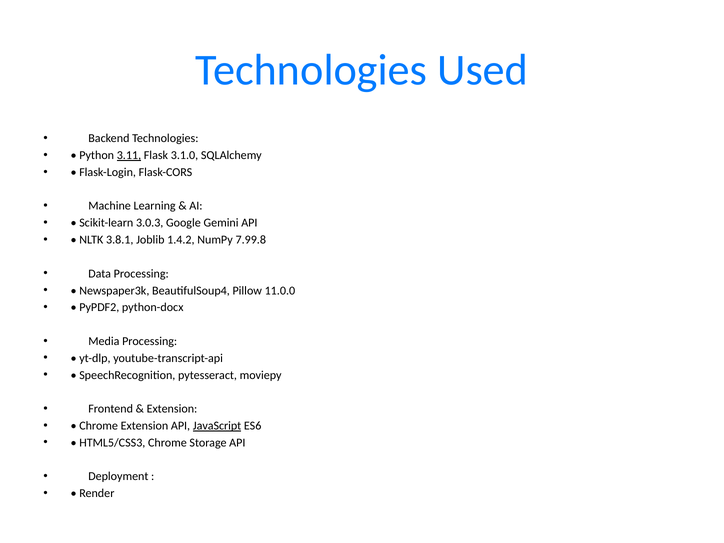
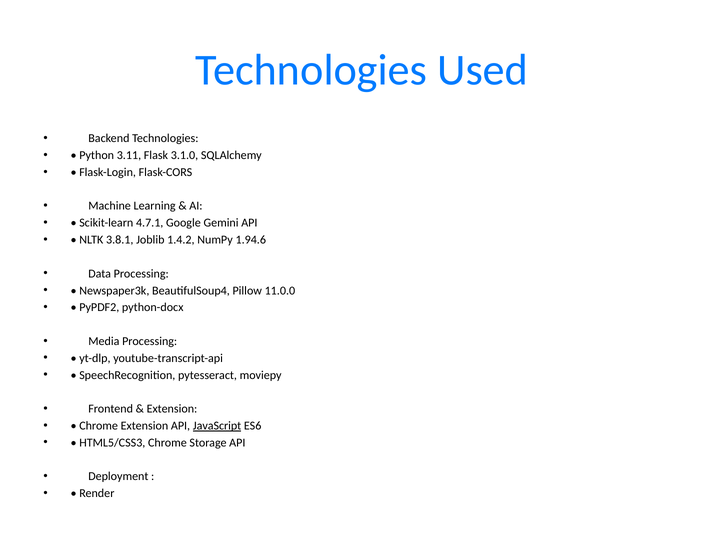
3.11 underline: present -> none (129, 155)
3.0.3: 3.0.3 -> 4.7.1 (150, 223)
7.99.8: 7.99.8 -> 1.94.6 (251, 240)
